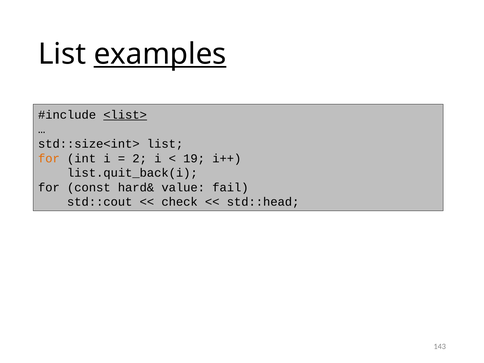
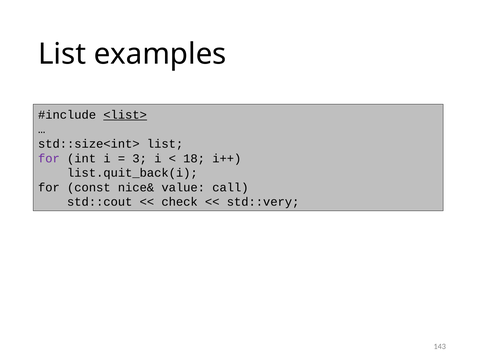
examples underline: present -> none (160, 54)
for colour: orange -> purple (49, 158)
2: 2 -> 3 (140, 158)
19: 19 -> 18 (194, 158)
hard&: hard& -> nice& (136, 187)
fail: fail -> call (230, 187)
std::head: std::head -> std::very (263, 202)
